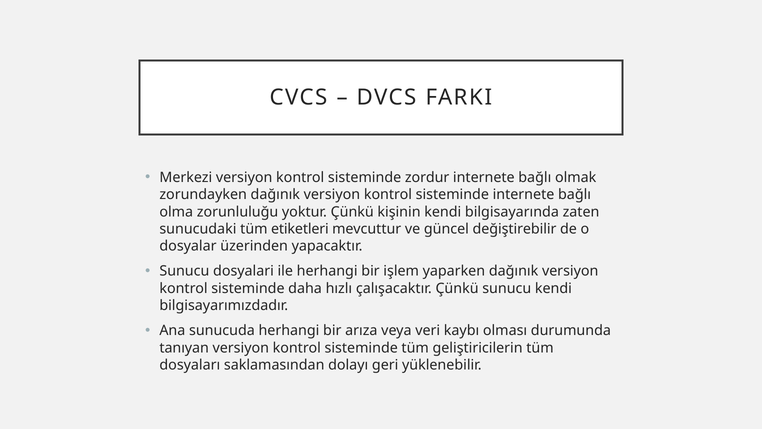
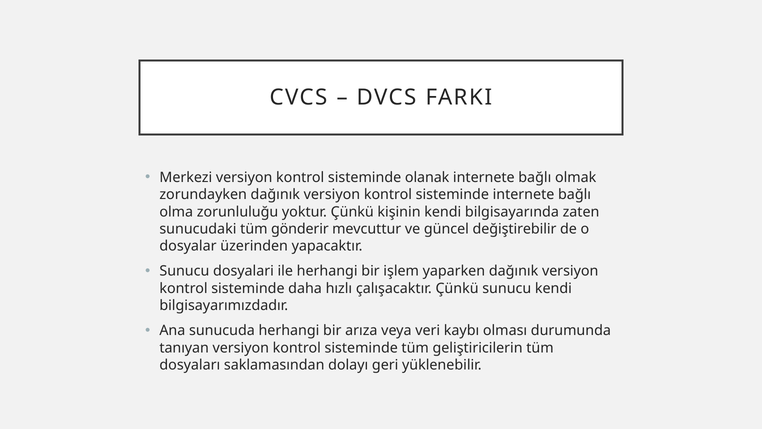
zordur: zordur -> olanak (427, 177)
etiketleri: etiketleri -> gönderir (300, 229)
